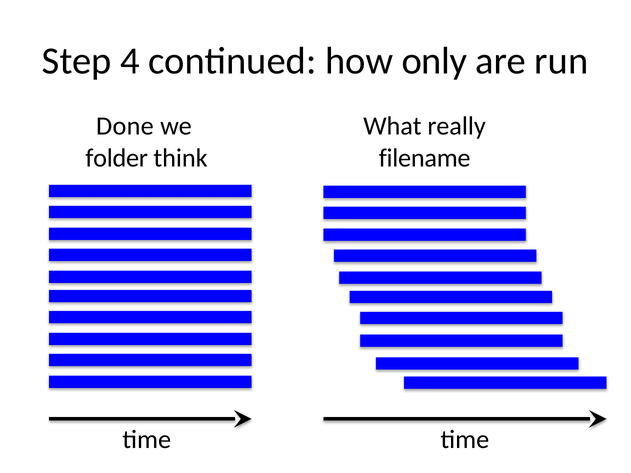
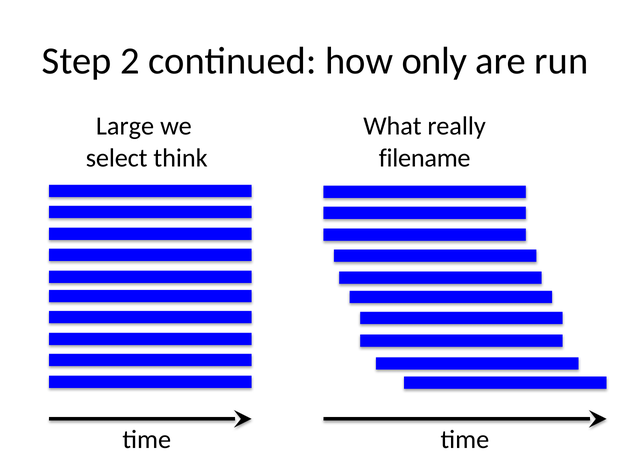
4: 4 -> 2 (130, 61)
Done: Done -> Large (125, 126)
folder: folder -> select (117, 158)
